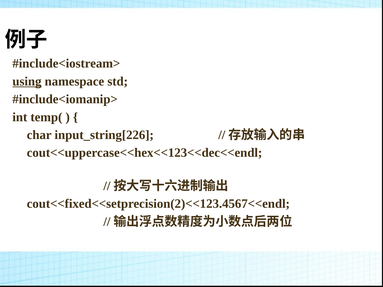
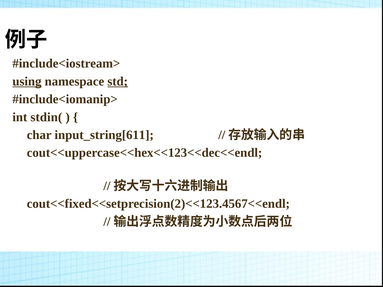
std underline: none -> present (118, 81)
temp(: temp( -> stdin( (46, 117)
input_string[226: input_string[226 -> input_string[611 (104, 135)
